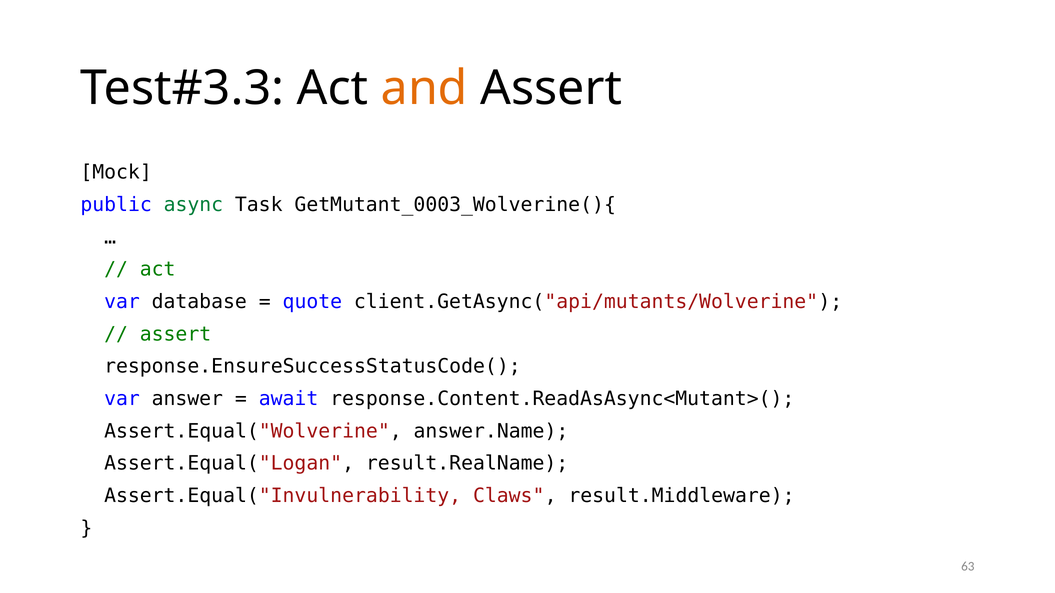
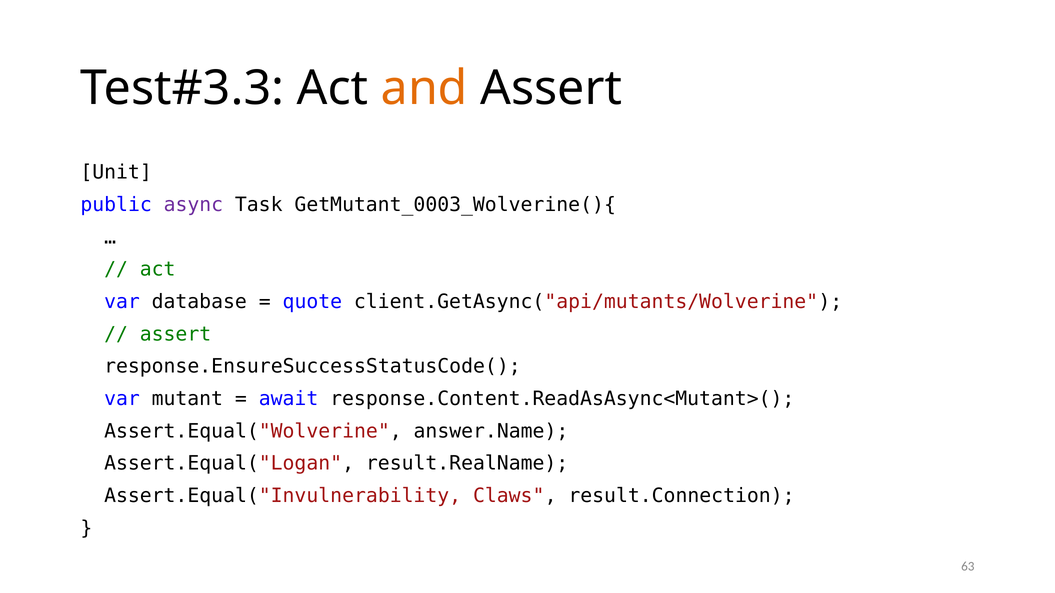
Mock: Mock -> Unit (116, 172)
async colour: green -> purple (193, 205)
answer: answer -> mutant (187, 399)
result.Middleware: result.Middleware -> result.Connection (681, 496)
